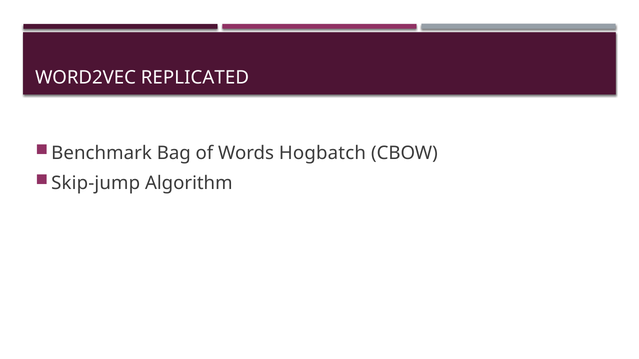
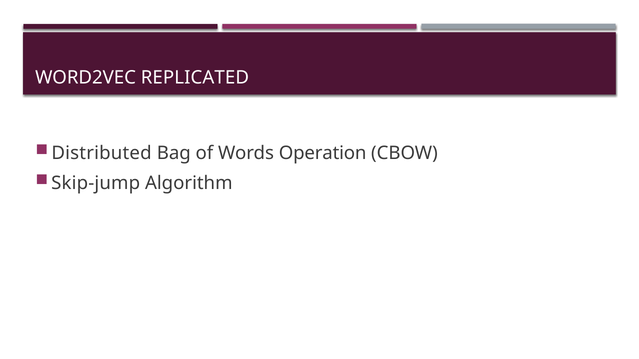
Benchmark: Benchmark -> Distributed (102, 153)
Hogbatch: Hogbatch -> Operation (323, 153)
